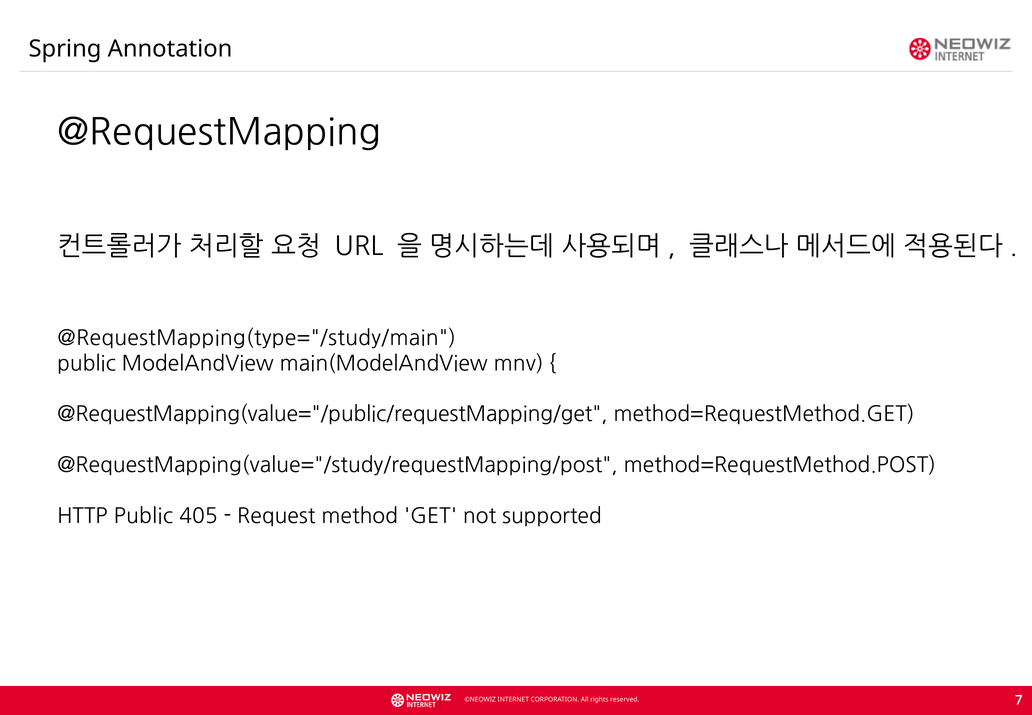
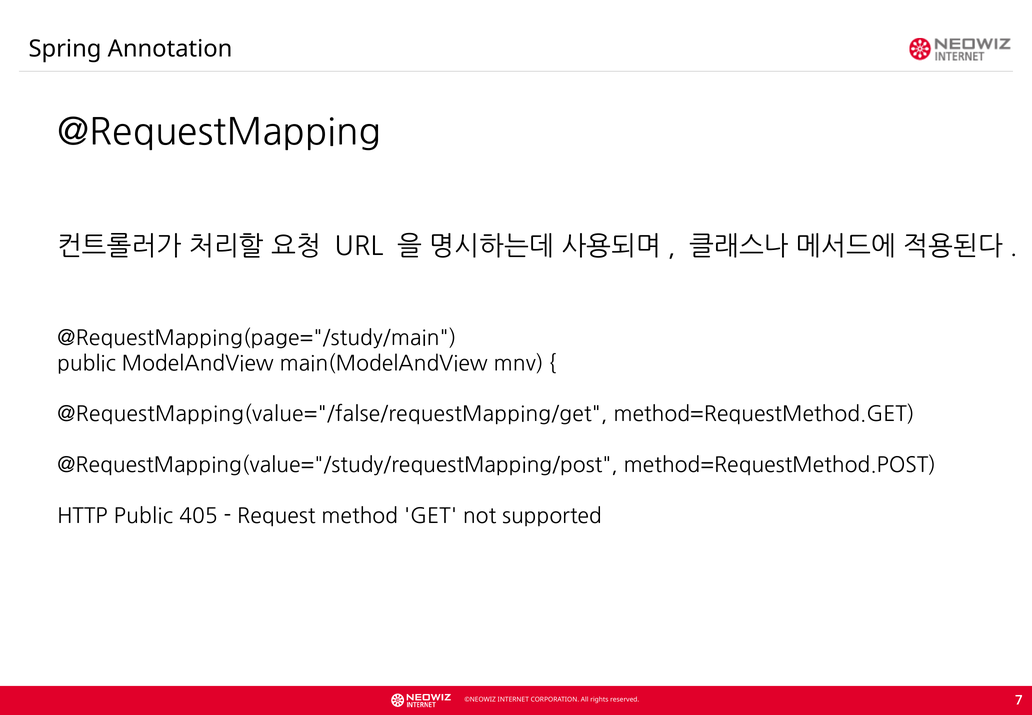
@RequestMapping(type="/study/main: @RequestMapping(type="/study/main -> @RequestMapping(page="/study/main (257, 338)
@RequestMapping(value="/public/requestMapping/get: @RequestMapping(value="/public/requestMapping/get -> @RequestMapping(value="/false/requestMapping/get (332, 414)
